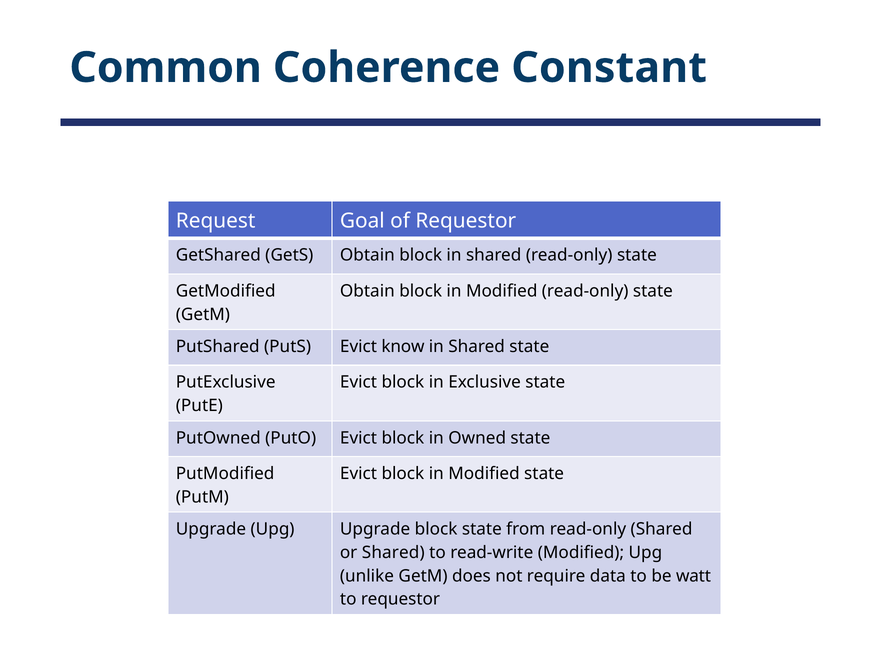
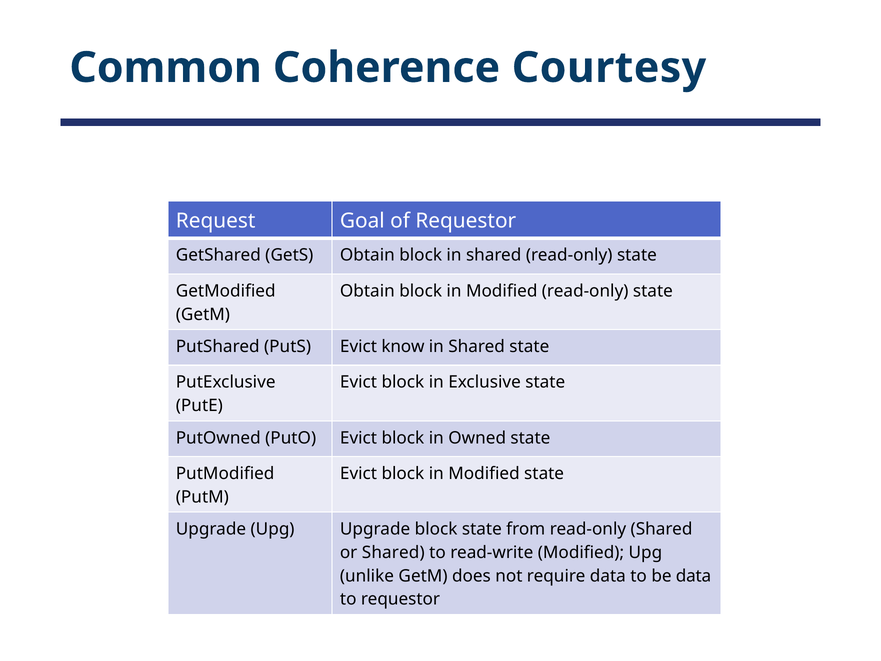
Constant: Constant -> Courtesy (609, 68)
be watt: watt -> data (693, 576)
